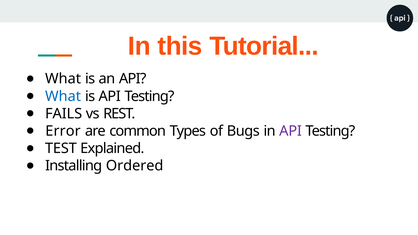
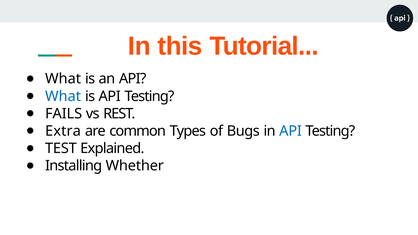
Error: Error -> Extra (63, 131)
API colour: purple -> blue (291, 131)
Ordered: Ordered -> Whether (135, 166)
